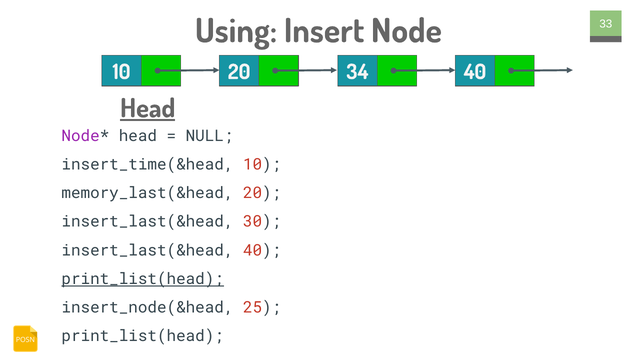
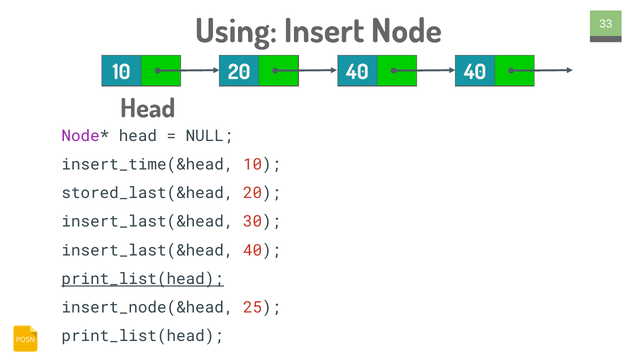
20 34: 34 -> 40 (357, 72)
Head underline: present -> none (148, 109)
memory_last(&head: memory_last(&head -> stored_last(&head (147, 193)
